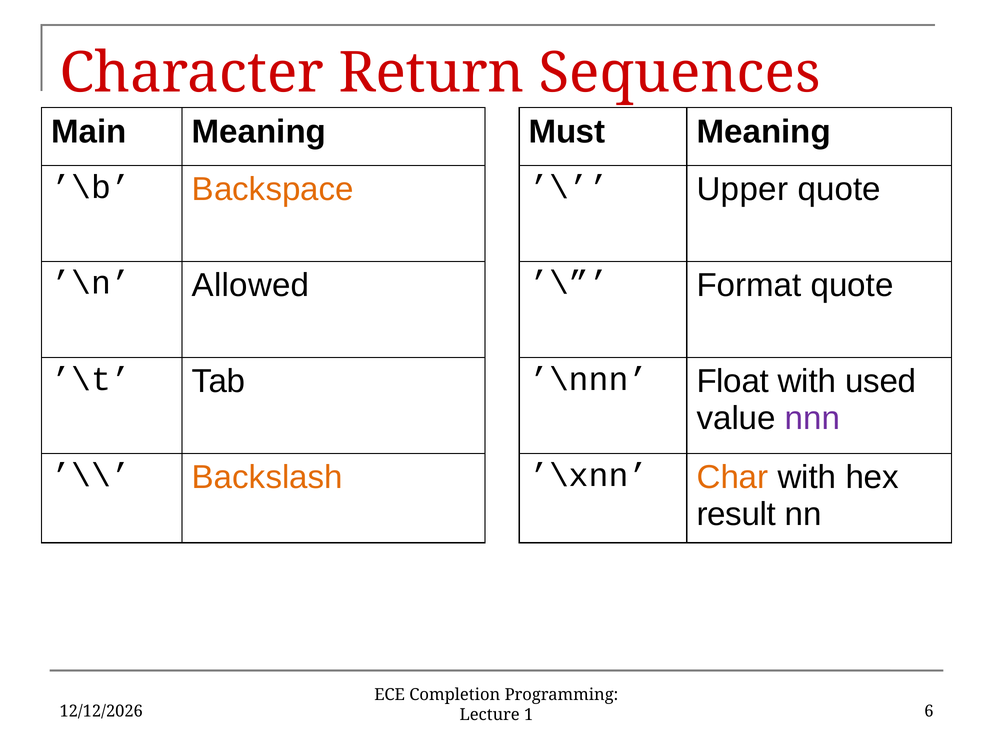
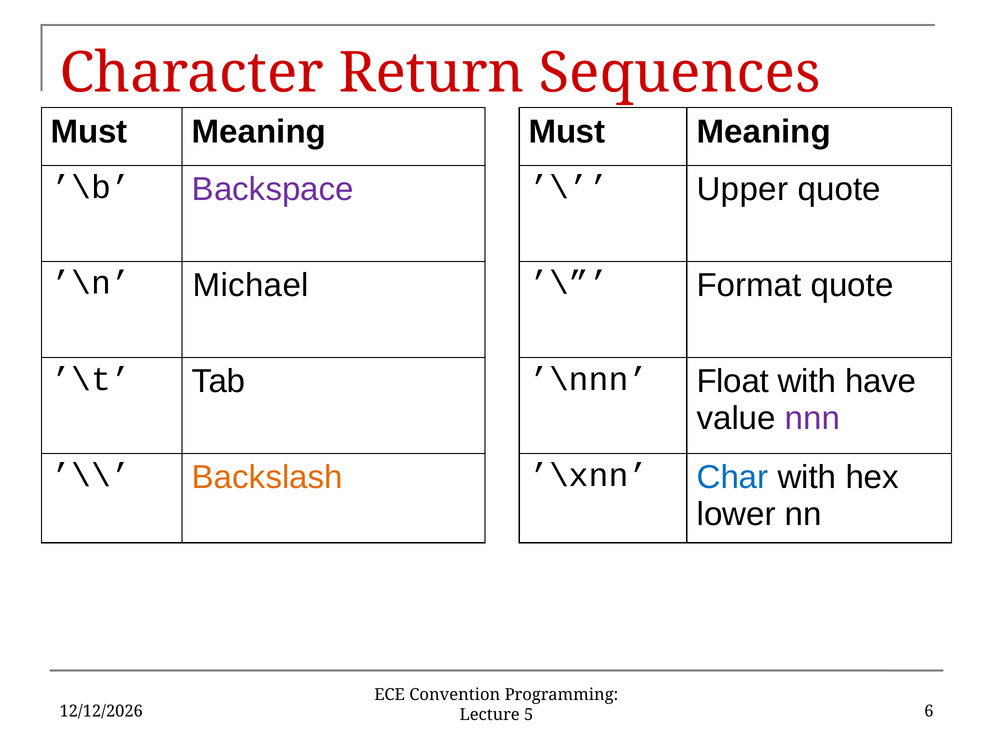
Main: Main -> Must (89, 132)
Backspace colour: orange -> purple (273, 189)
Allowed: Allowed -> Michael (251, 285)
used: used -> have (881, 381)
Char colour: orange -> blue (733, 477)
result: result -> lower (736, 514)
Completion: Completion -> Convention (455, 695)
1: 1 -> 5 (529, 714)
